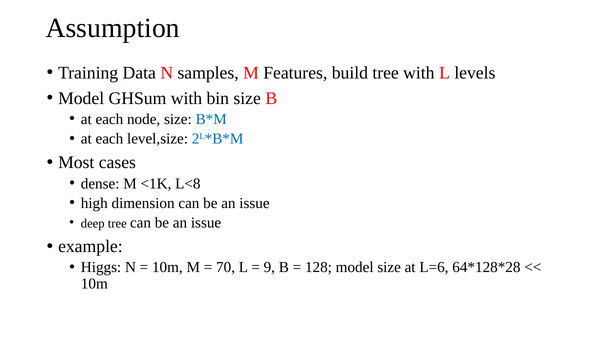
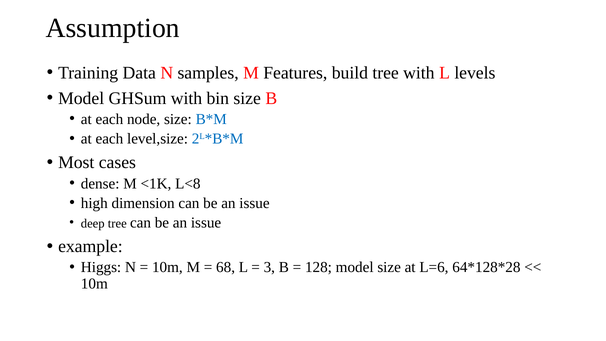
70: 70 -> 68 (226, 267)
9: 9 -> 3 (269, 267)
